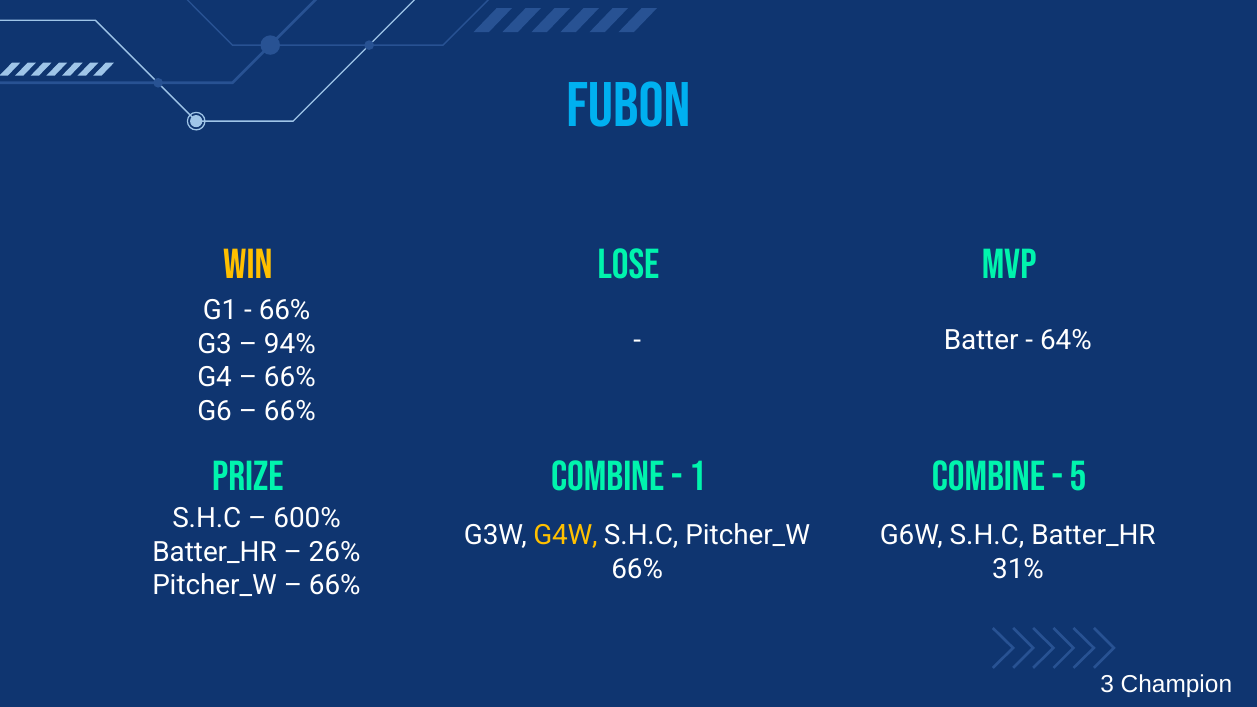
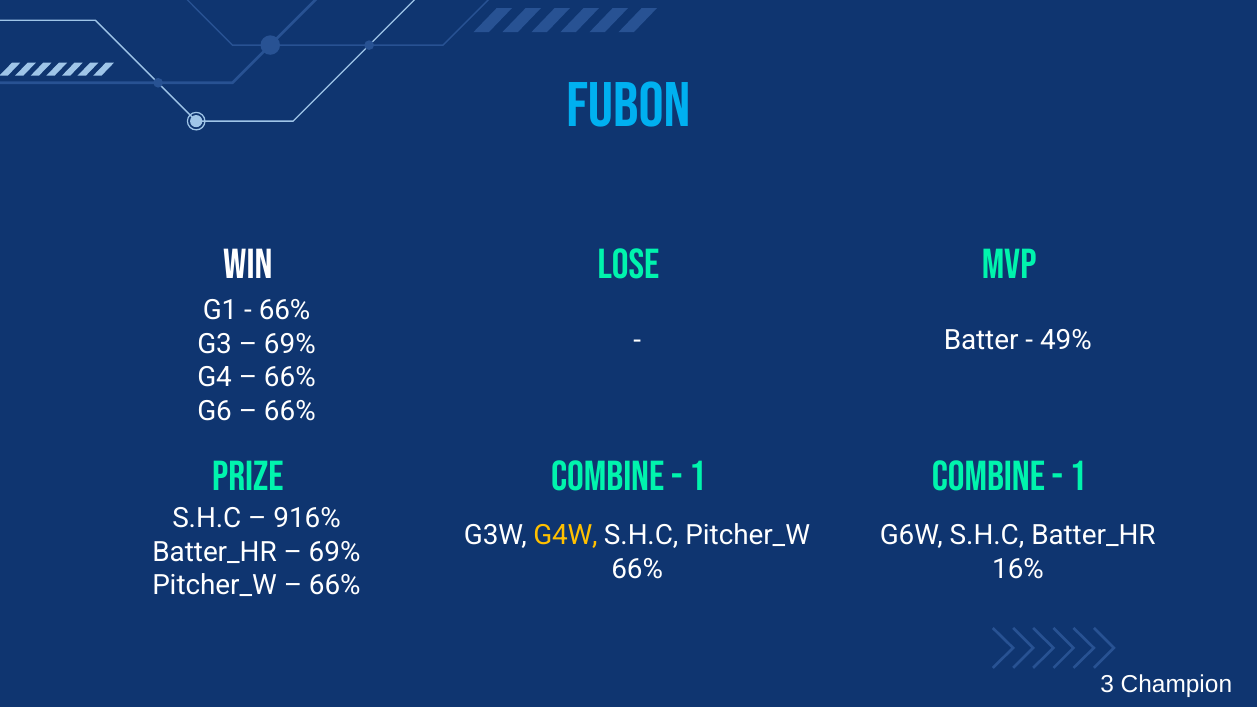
win colour: yellow -> white (248, 265)
64%: 64% -> 49% (1066, 341)
94%: 94% -> 69% (290, 344)
5: 5 -> 1 (1078, 476)
600%: 600% -> 916% (307, 519)
26%: 26% -> 69% (335, 552)
31%: 31% -> 16% (1018, 569)
